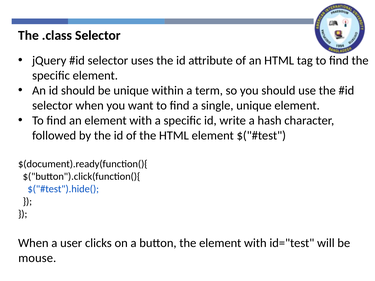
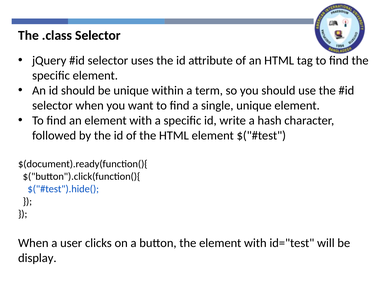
mouse: mouse -> display (37, 258)
